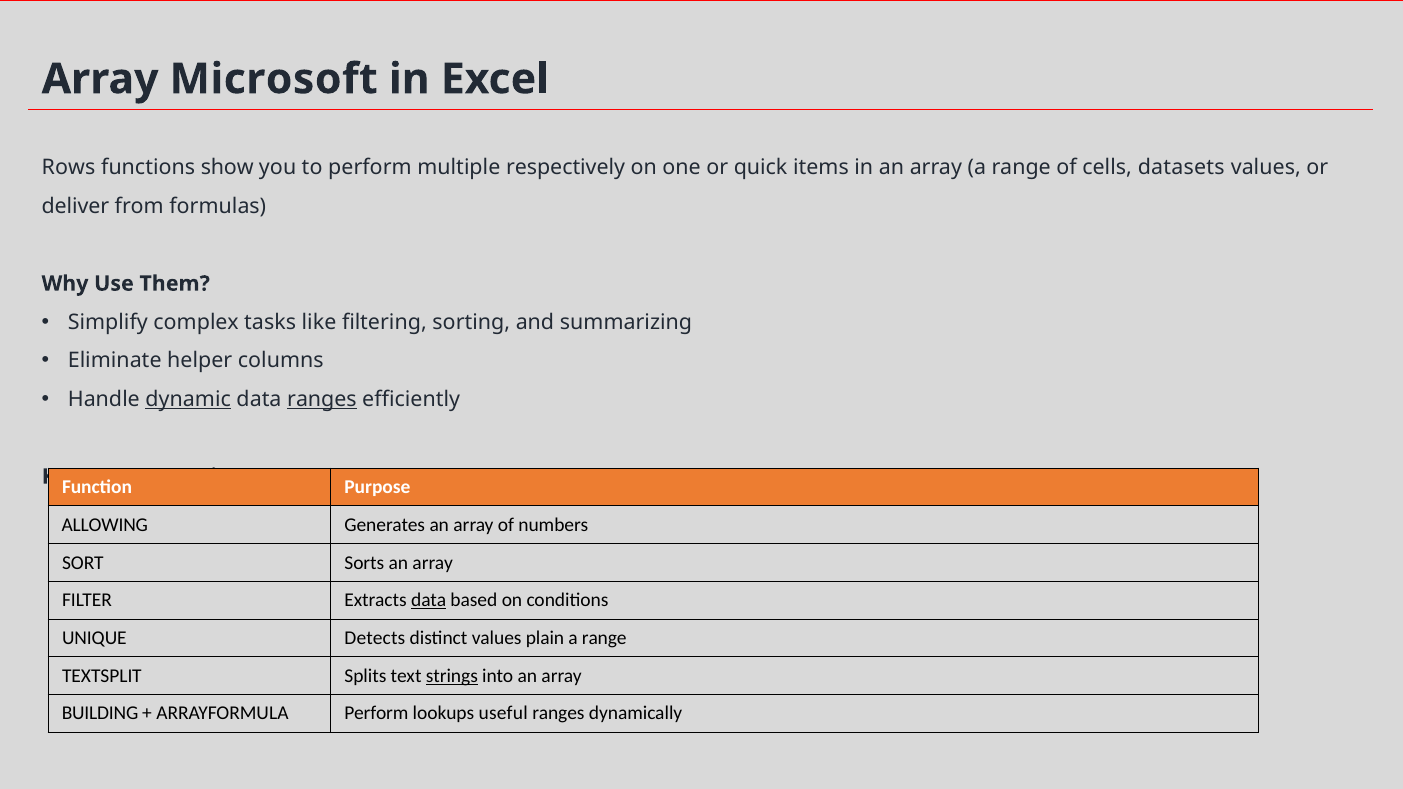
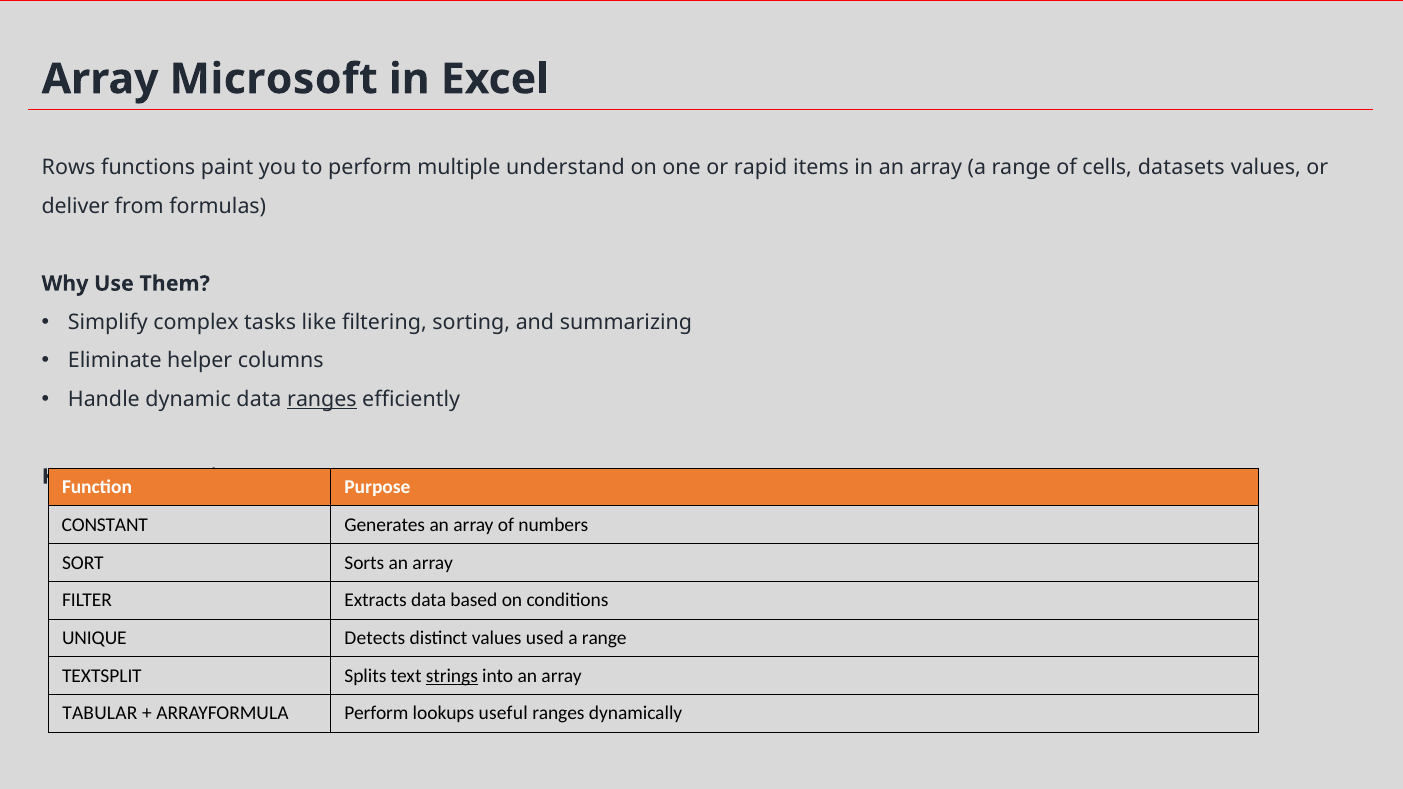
show: show -> paint (227, 168)
respectively: respectively -> understand (565, 168)
quick: quick -> rapid (760, 168)
dynamic underline: present -> none (188, 400)
ALLOWING: ALLOWING -> CONSTANT (105, 525)
data underline: present -> none (429, 601)
plain: plain -> used (545, 638)
BUILDING: BUILDING -> TABULAR (100, 714)
